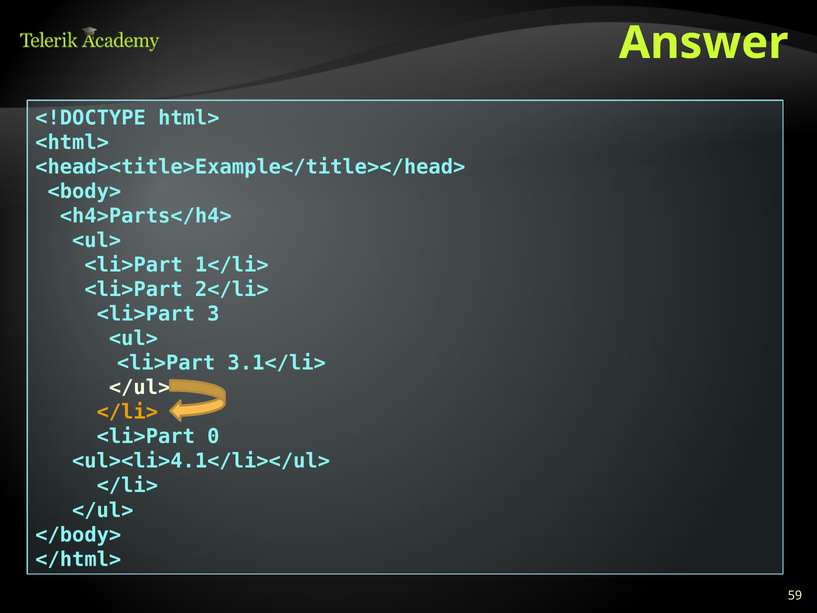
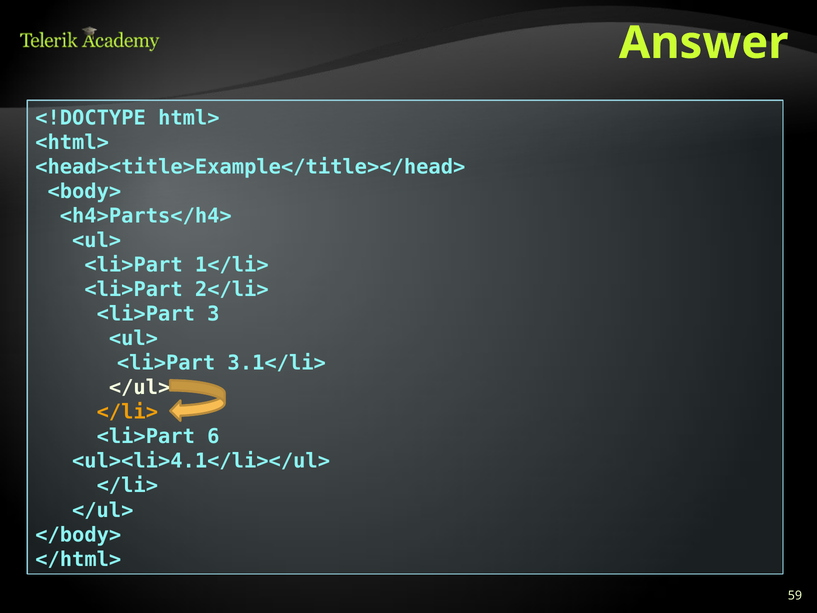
0: 0 -> 6 (213, 437)
